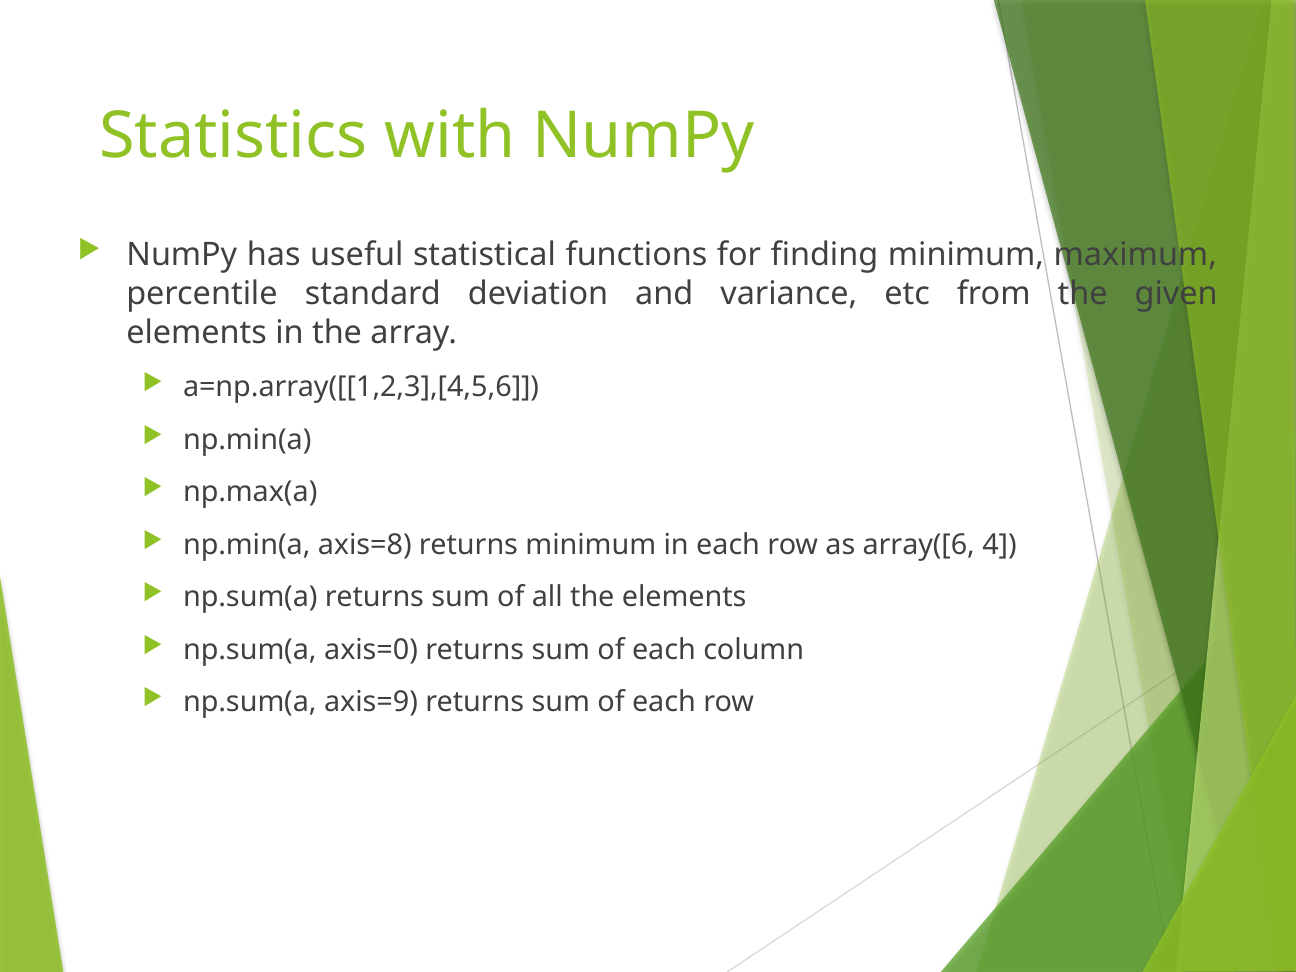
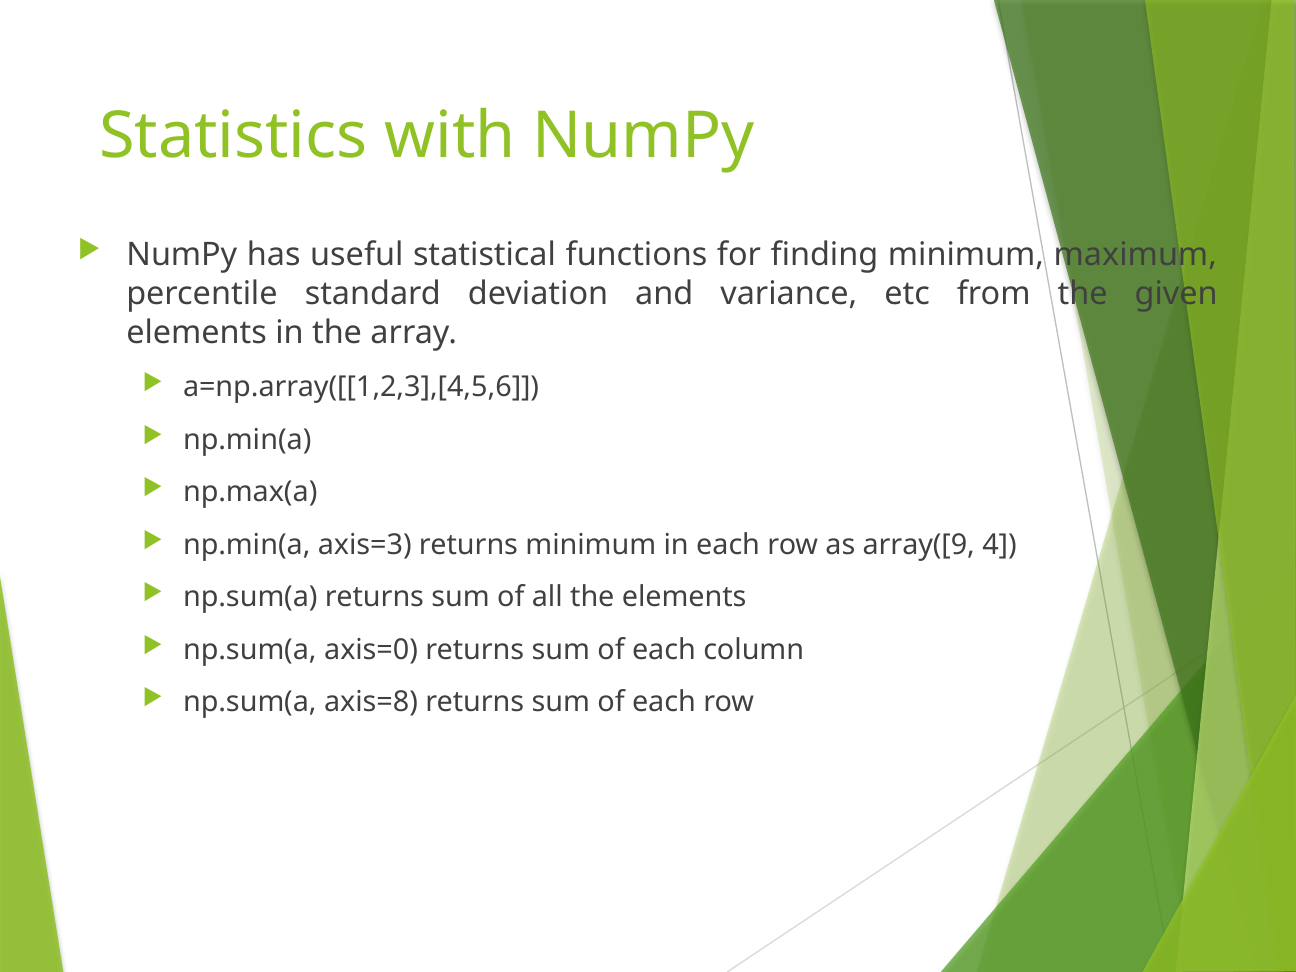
axis=8: axis=8 -> axis=3 (365, 545)
array([6: array([6 -> array([9 (919, 545)
axis=9: axis=9 -> axis=8 (371, 702)
